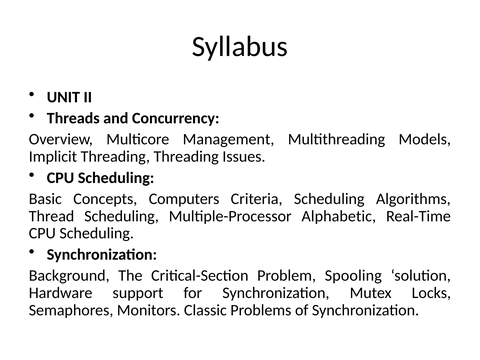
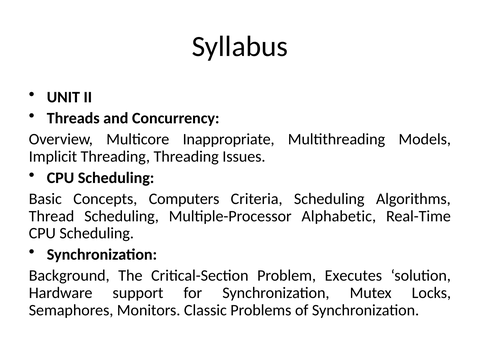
Management: Management -> Inappropriate (229, 139)
Spooling: Spooling -> Executes (353, 276)
